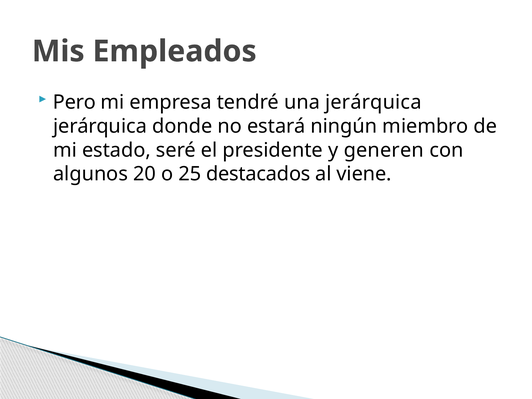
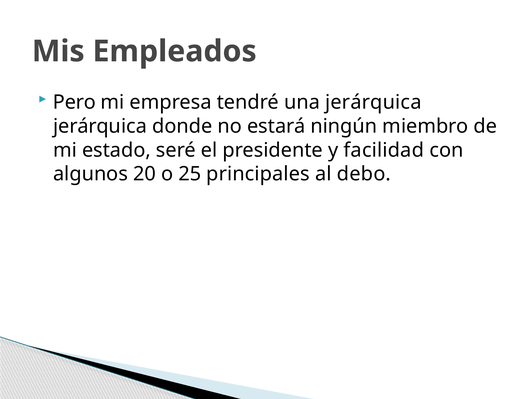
generen: generen -> facilidad (384, 150)
destacados: destacados -> principales (258, 174)
viene: viene -> debo (364, 174)
